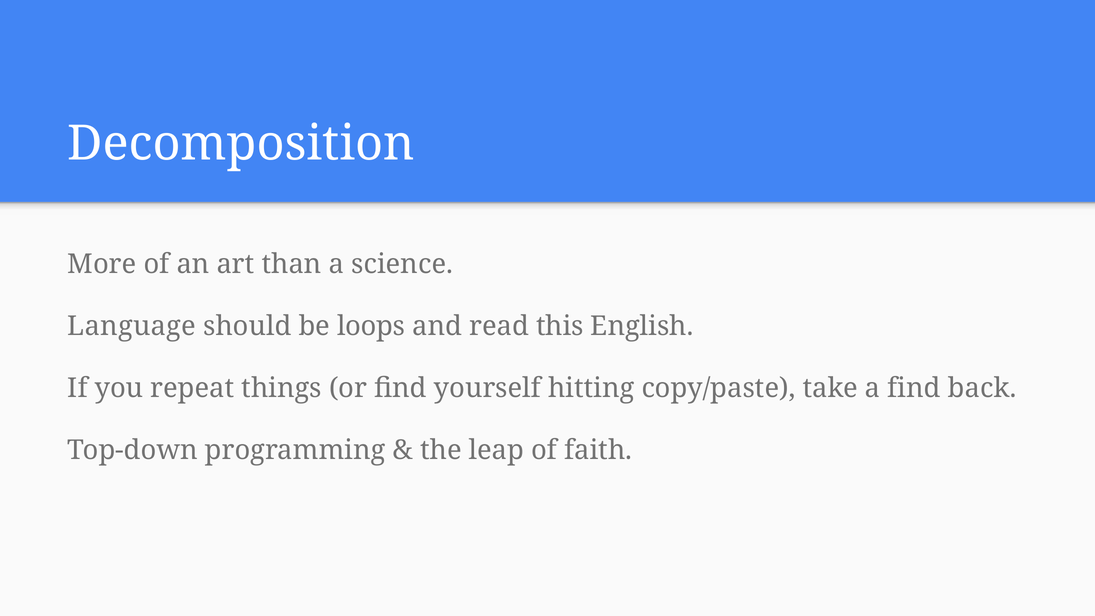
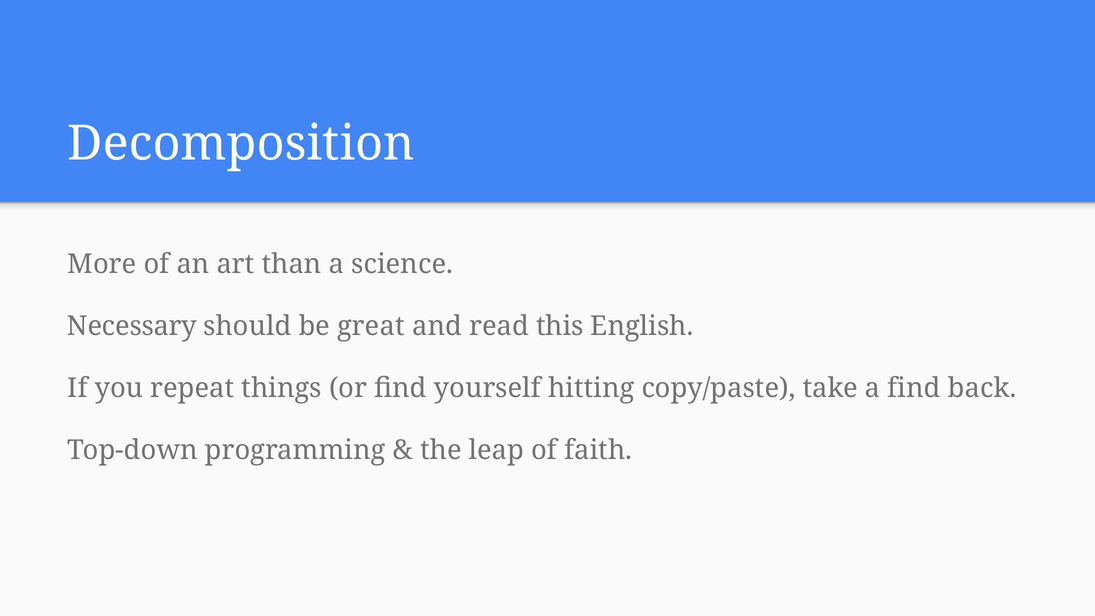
Language: Language -> Necessary (132, 326)
loops: loops -> great (371, 326)
